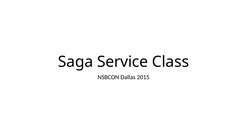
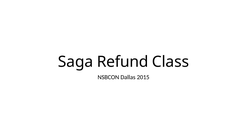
Service: Service -> Refund (123, 62)
